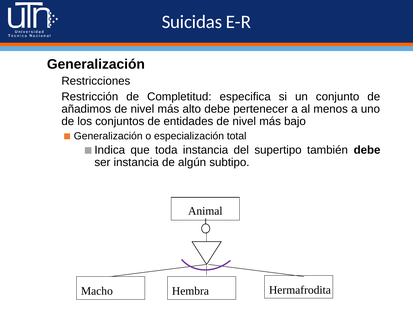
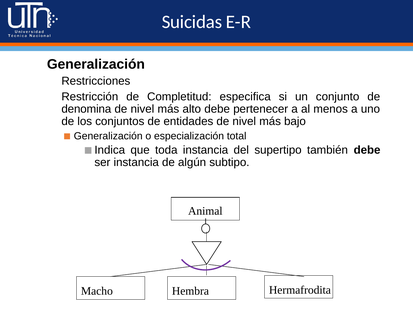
añadimos: añadimos -> denomina (86, 109)
